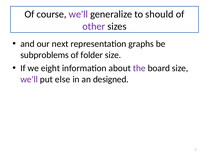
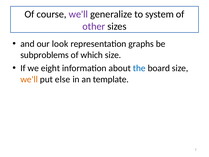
should: should -> system (160, 14)
next: next -> look (60, 44)
folder: folder -> which (92, 55)
the colour: purple -> blue (139, 68)
we'll colour: purple -> orange (29, 79)
designed: designed -> template (111, 79)
